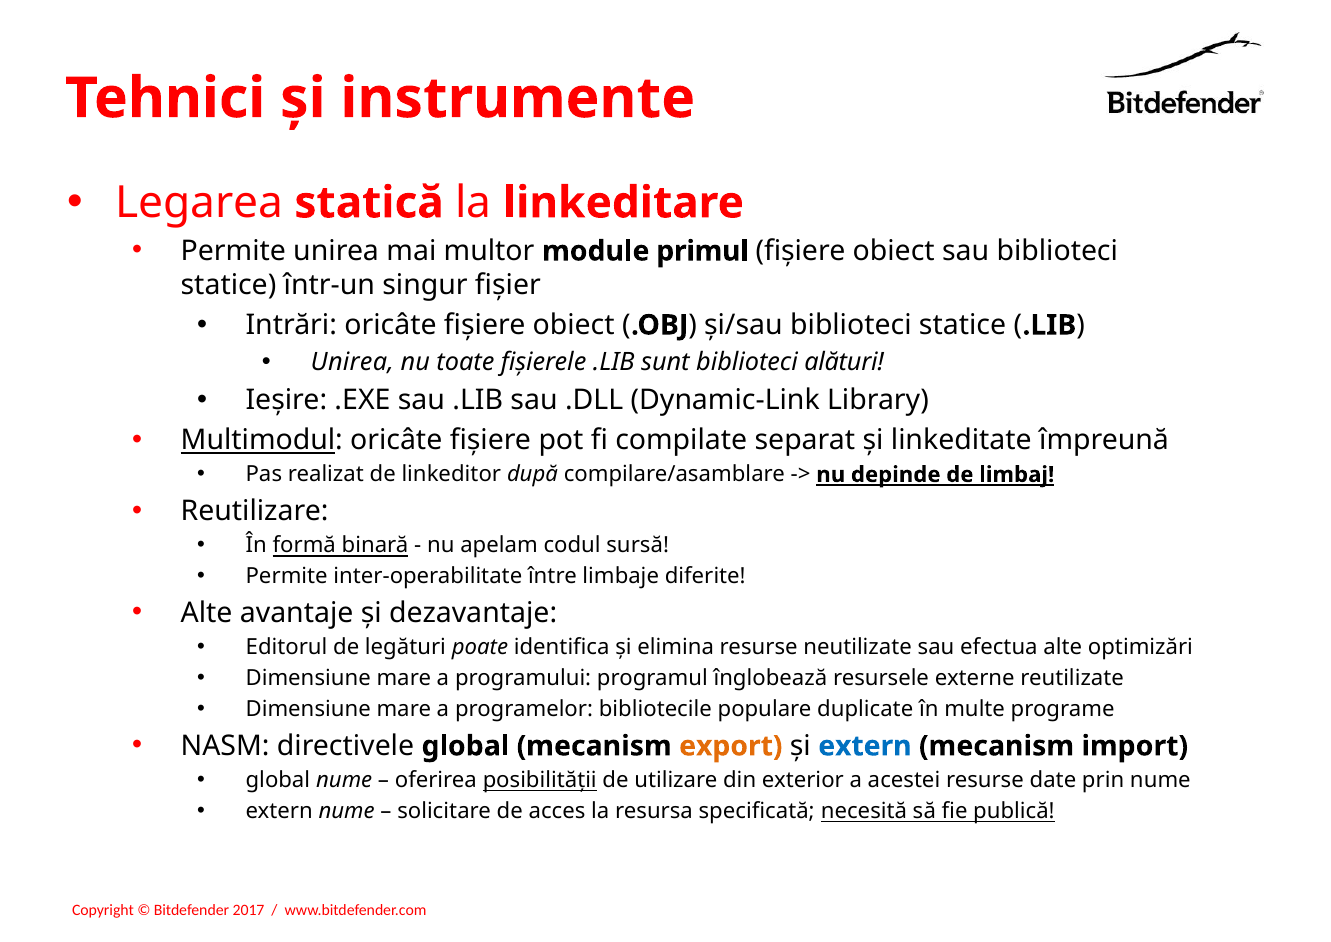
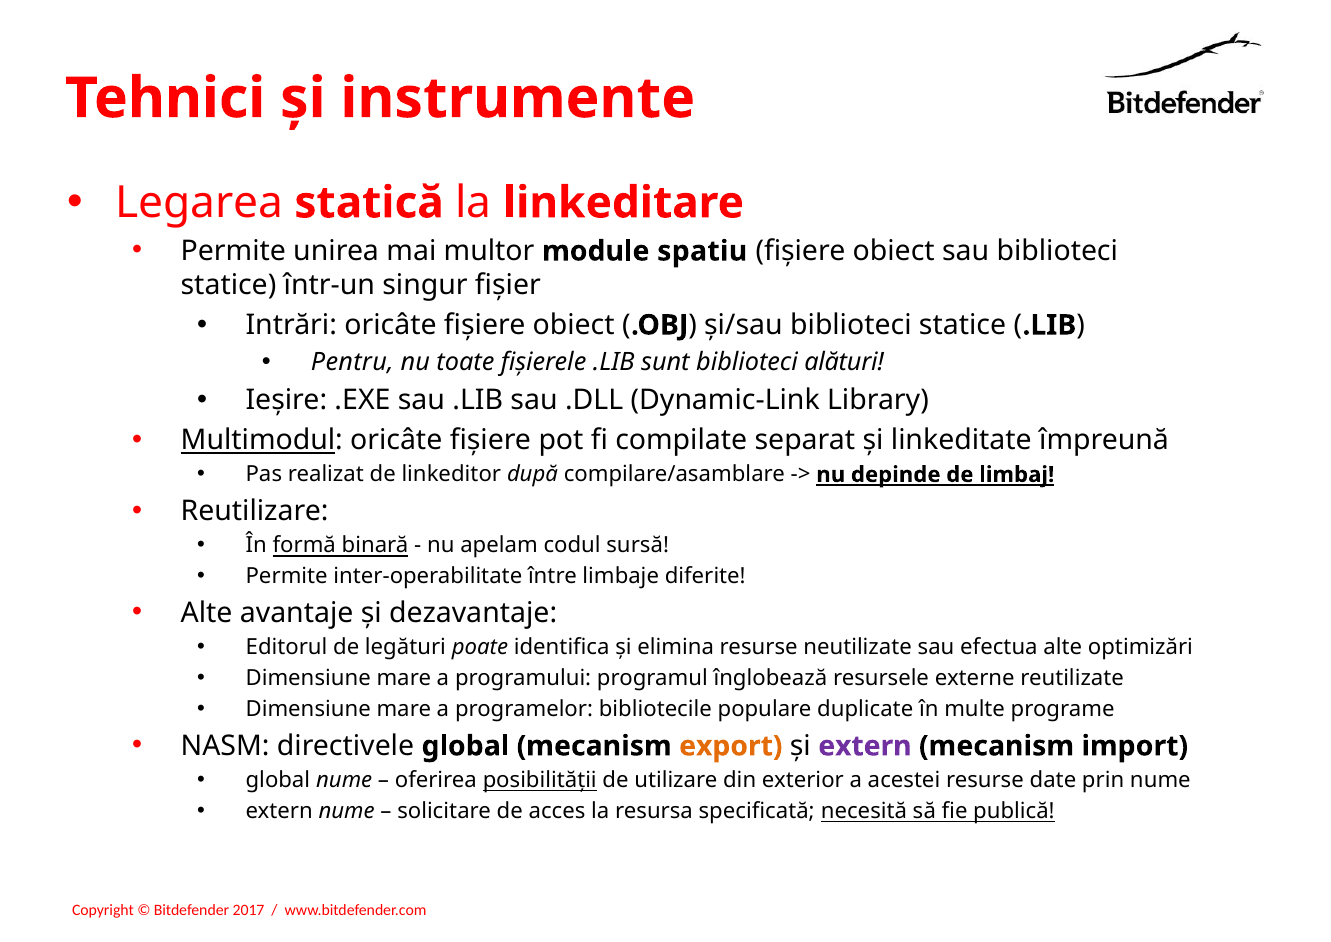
primul: primul -> spatiu (702, 251)
Unirea: Unirea -> Pentru (352, 362)
extern colour: blue -> purple (865, 746)
